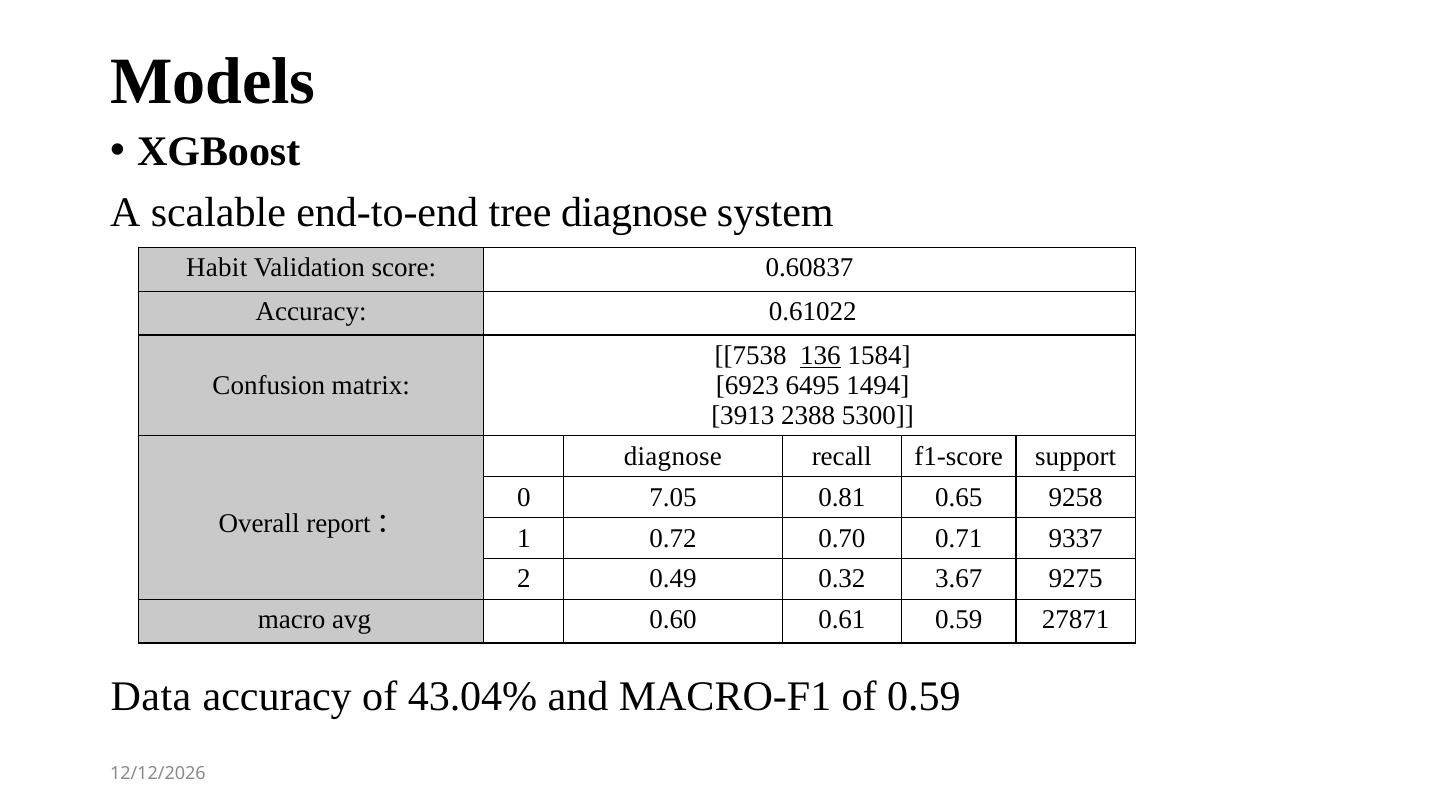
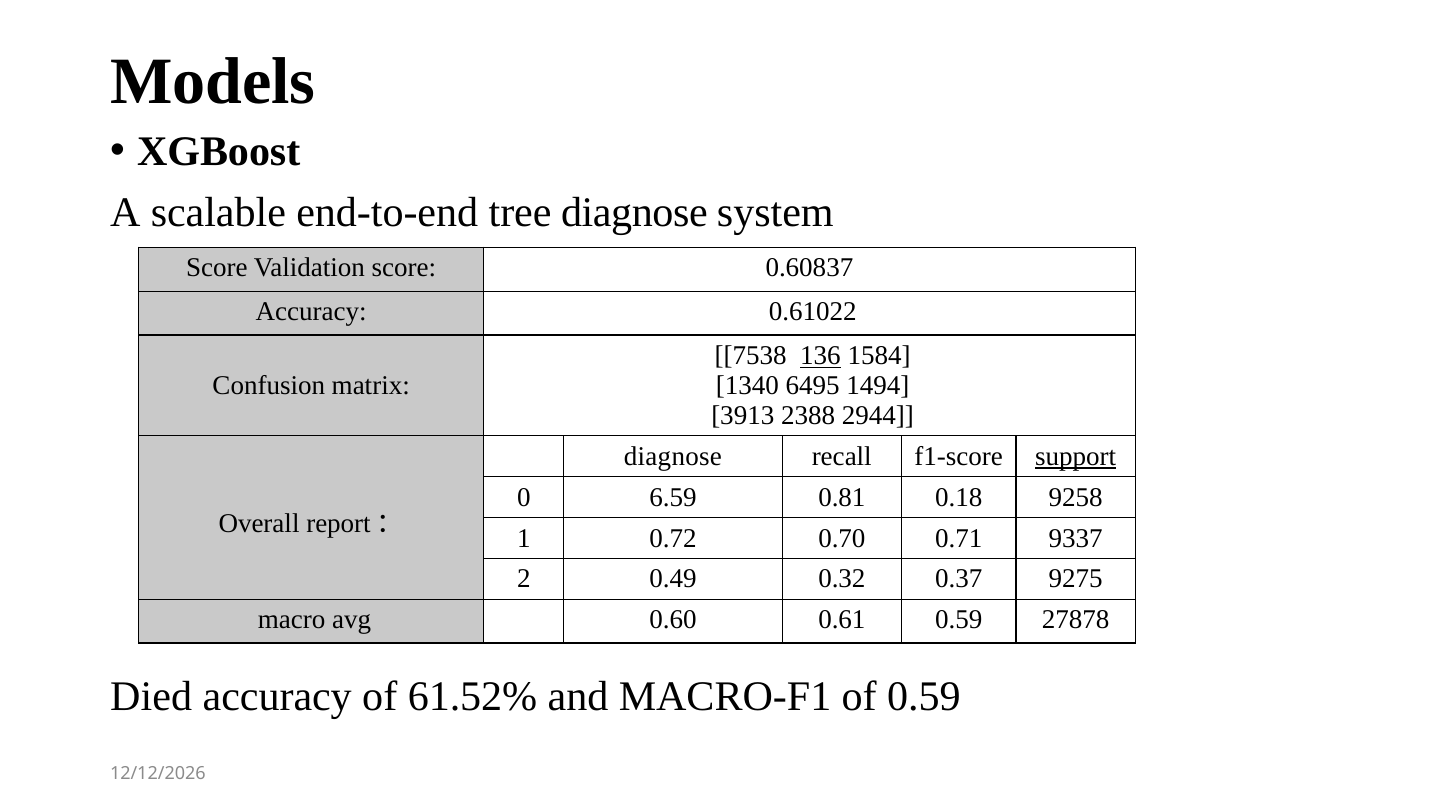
Habit: Habit -> Score (217, 268)
6923: 6923 -> 1340 (747, 386)
5300: 5300 -> 2944 (878, 415)
support underline: none -> present (1076, 456)
7.05: 7.05 -> 6.59 (673, 497)
0.65: 0.65 -> 0.18 (959, 497)
3.67: 3.67 -> 0.37 (959, 579)
27871: 27871 -> 27878 (1076, 620)
Data: Data -> Died (151, 696)
43.04%: 43.04% -> 61.52% (473, 696)
